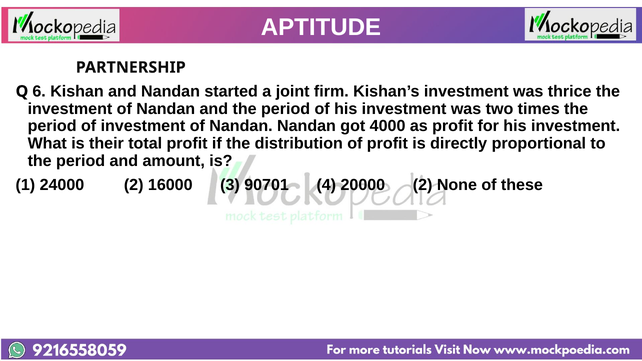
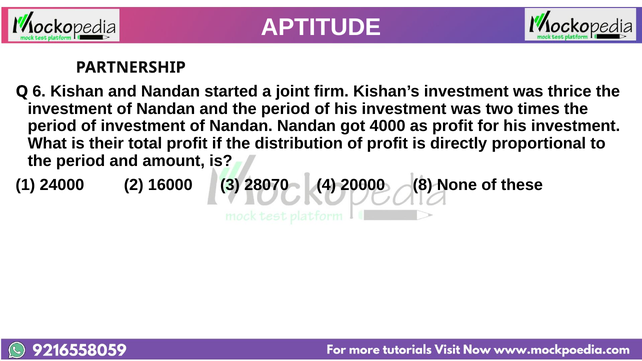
90701: 90701 -> 28070 (267, 185)
20000 2: 2 -> 8 (423, 185)
